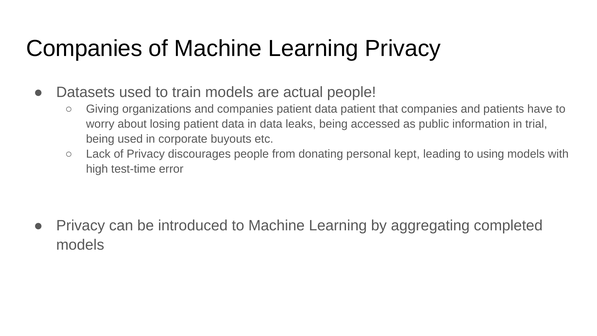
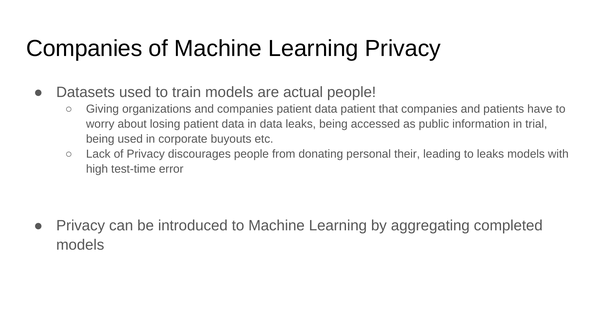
kept: kept -> their (407, 154)
to using: using -> leaks (490, 154)
